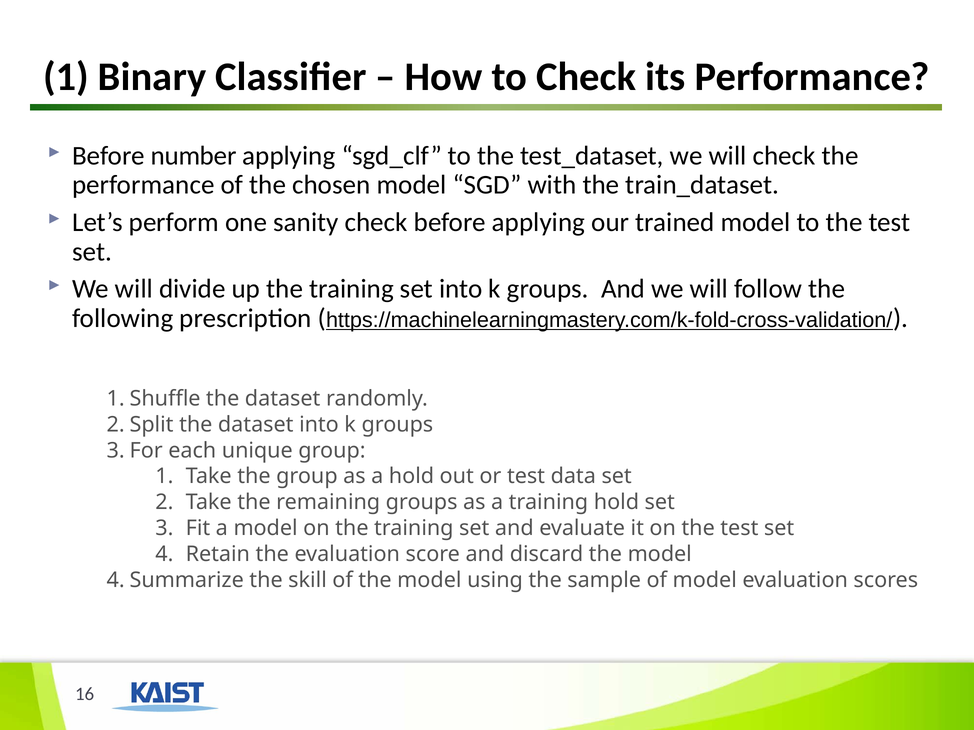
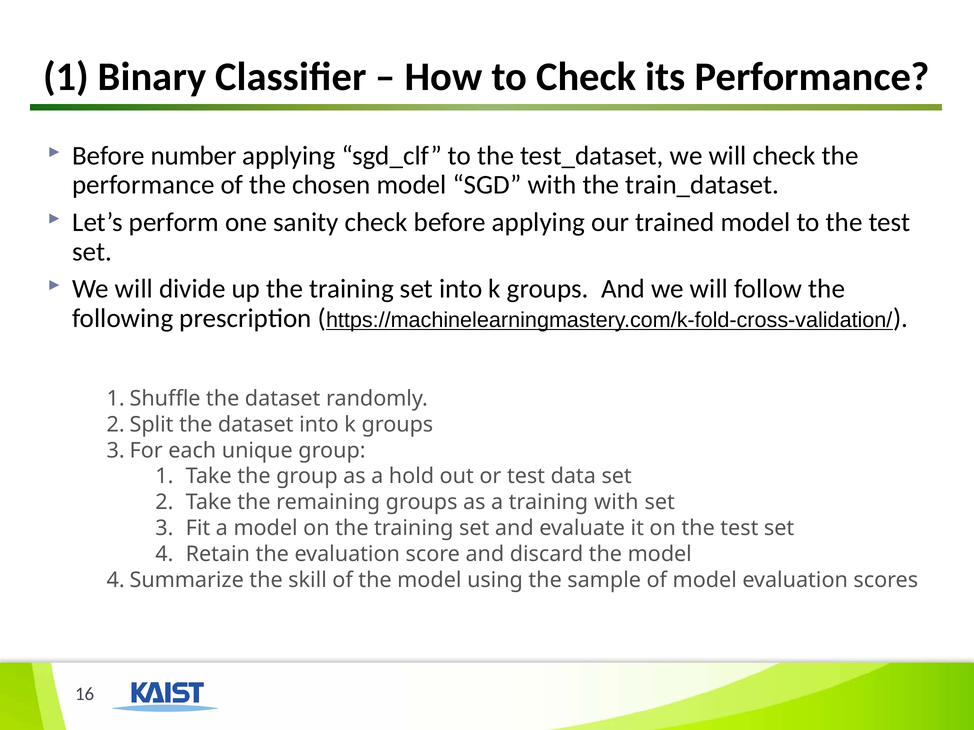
training hold: hold -> with (616, 503)
